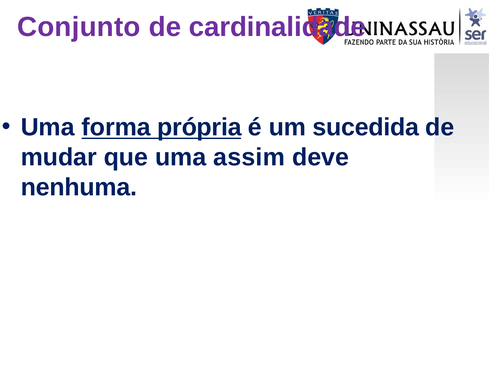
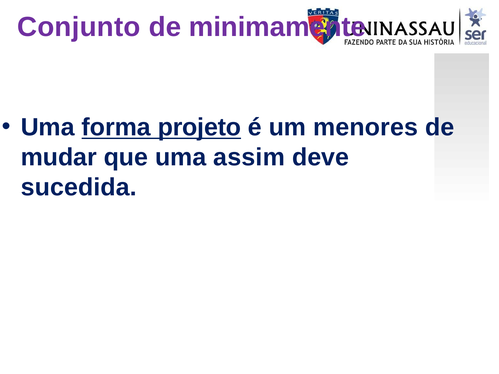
cardinalidade: cardinalidade -> minimamente (277, 27)
própria: própria -> projeto (199, 127)
sucedida: sucedida -> menores (366, 127)
nenhuma: nenhuma -> sucedida (79, 187)
